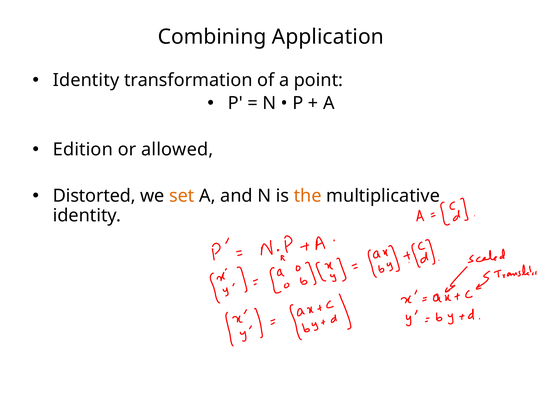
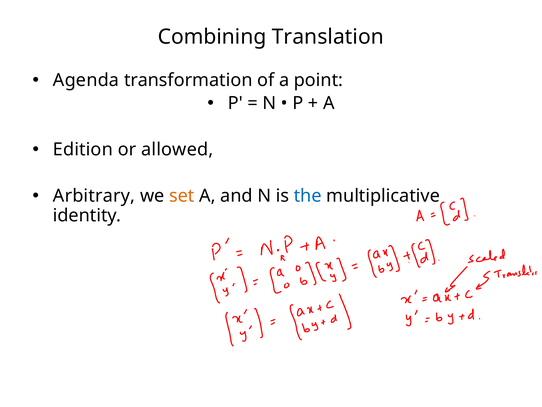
Application: Application -> Translation (328, 37)
Identity: Identity -> Agenda (86, 80)
Distorted: Distorted -> Arbitrary (94, 196)
the colour: orange -> blue (308, 196)
